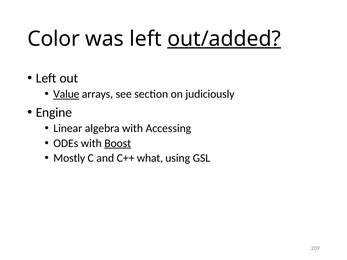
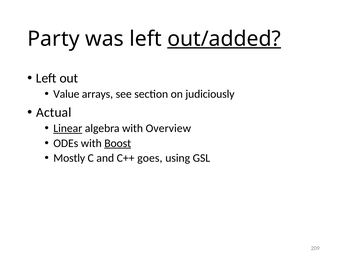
Color: Color -> Party (53, 39)
Value underline: present -> none (66, 94)
Engine: Engine -> Actual (54, 113)
Linear underline: none -> present (68, 128)
Accessing: Accessing -> Overview (168, 128)
what: what -> goes (150, 158)
